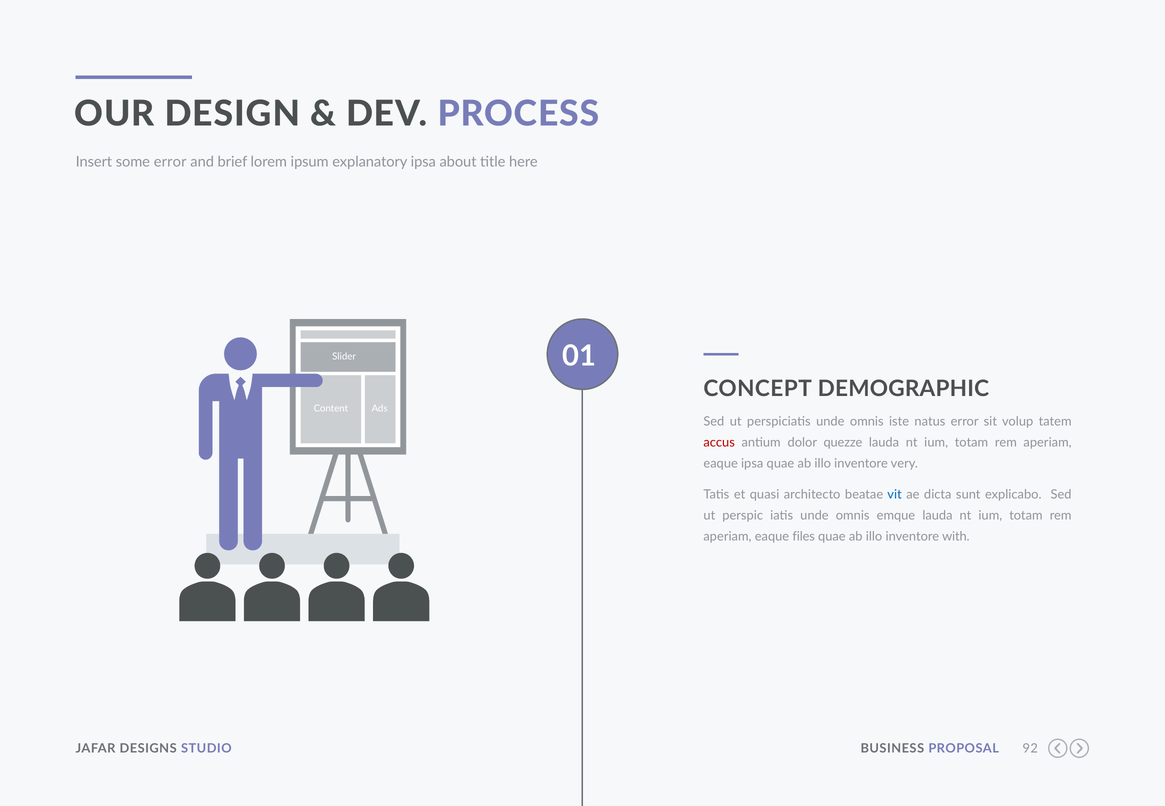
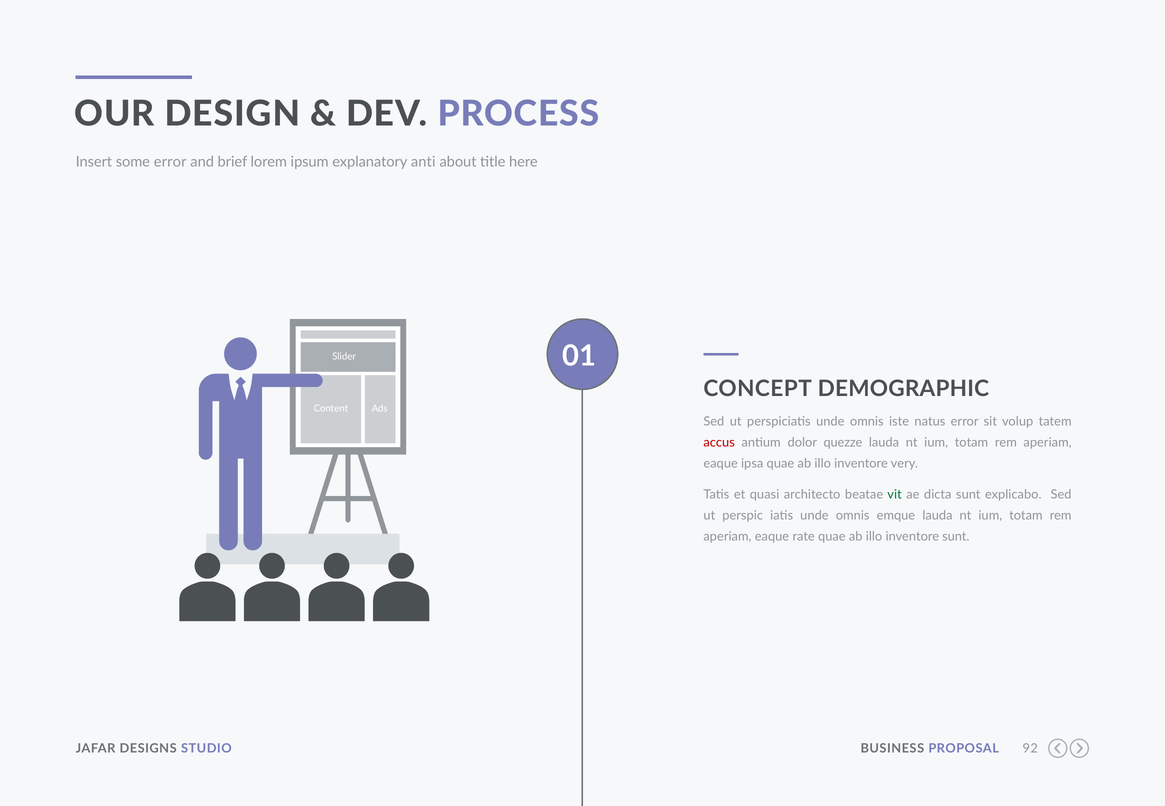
explanatory ipsa: ipsa -> anti (423, 162)
vit colour: blue -> green (895, 495)
files: files -> rate (804, 537)
inventore with: with -> sunt (956, 537)
